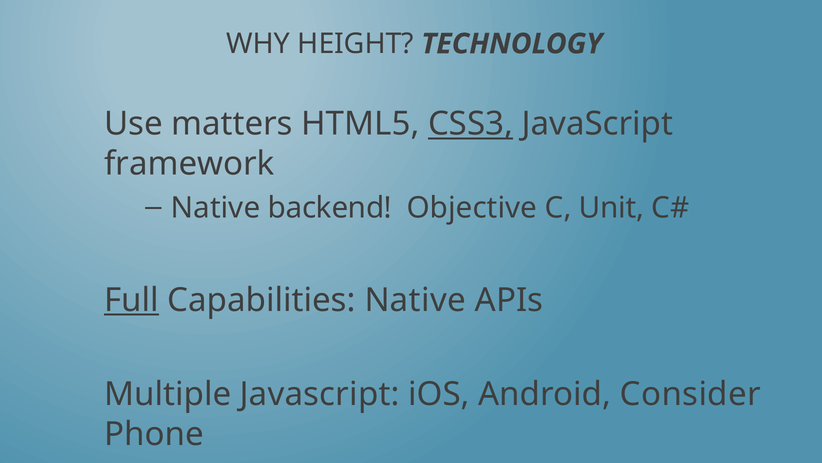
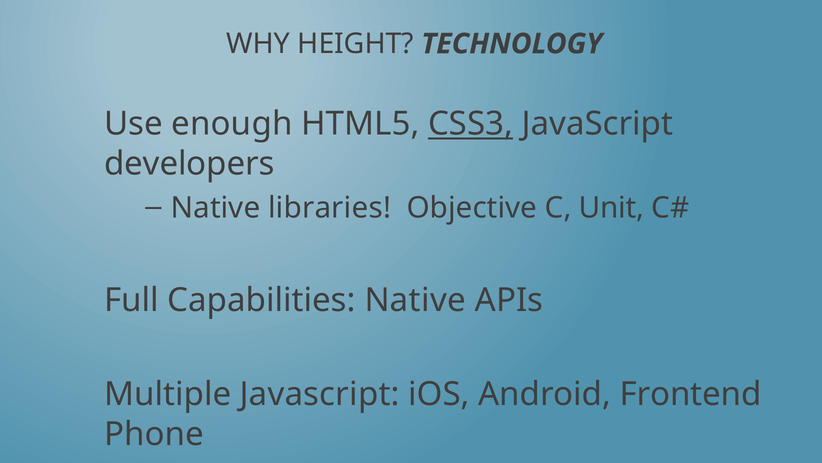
matters: matters -> enough (232, 124)
framework: framework -> developers (189, 164)
backend: backend -> libraries (330, 207)
Full underline: present -> none (131, 300)
Consider: Consider -> Frontend (691, 394)
